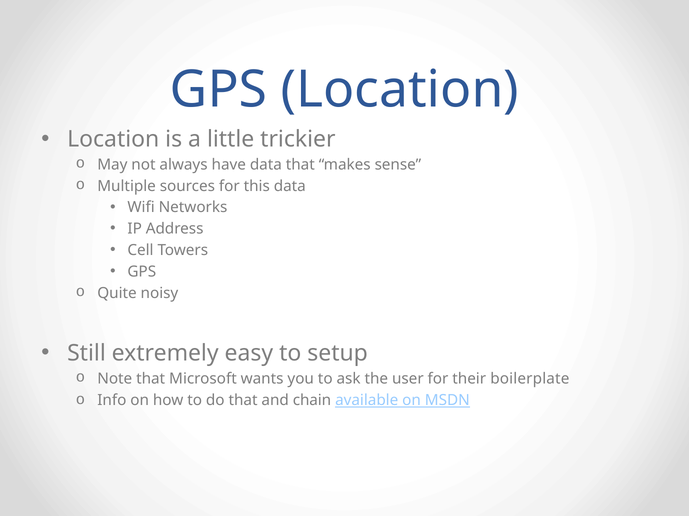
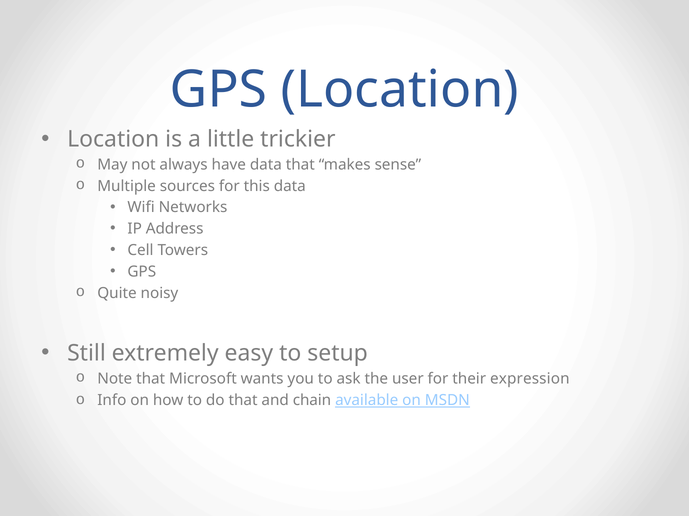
boilerplate: boilerplate -> expression (530, 379)
